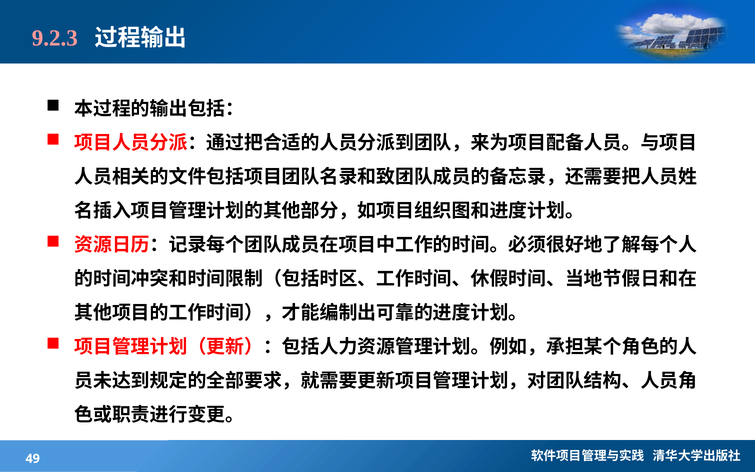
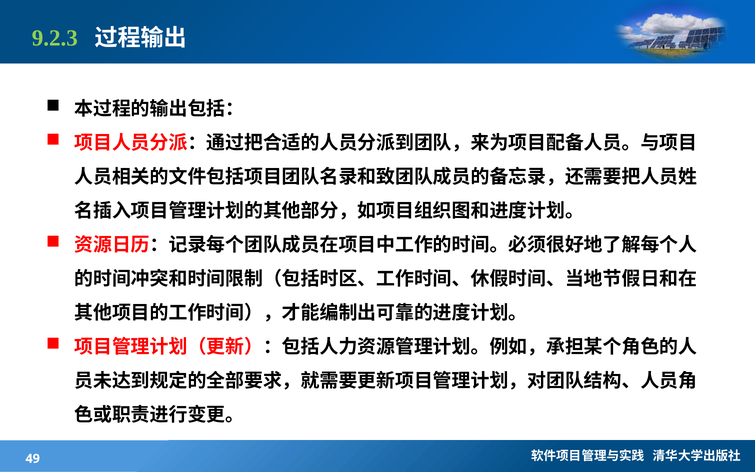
9.2.3 colour: pink -> light green (55, 38)
